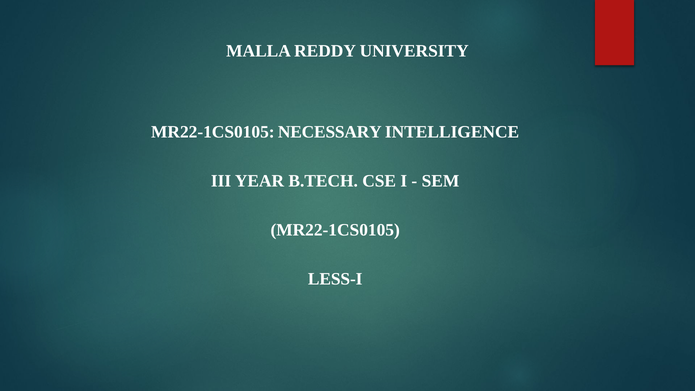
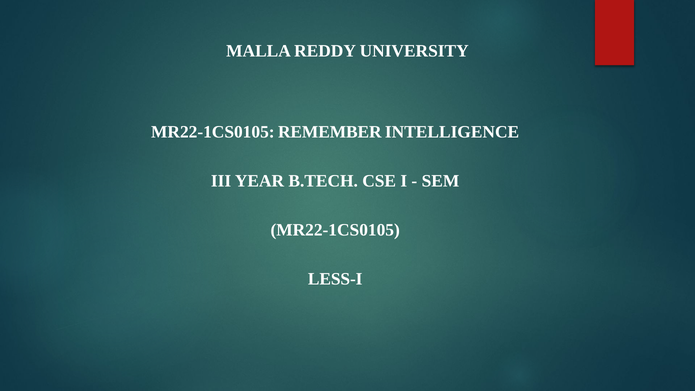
NECESSARY: NECESSARY -> REMEMBER (330, 132)
